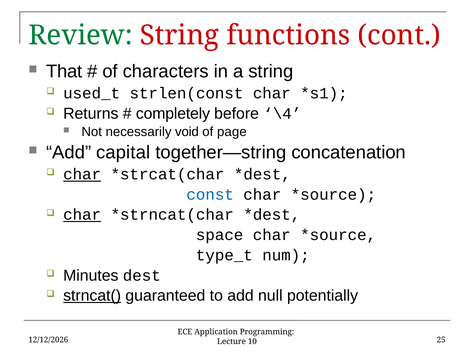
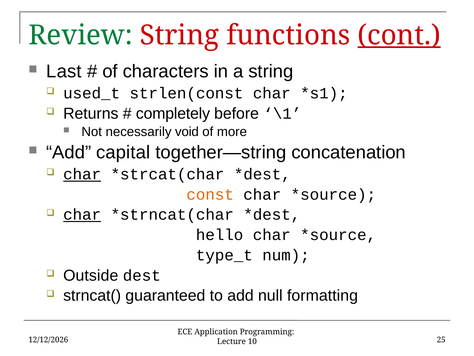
cont underline: none -> present (399, 35)
That: That -> Last (64, 71)
\4: \4 -> \1 (282, 113)
page: page -> more (232, 132)
const colour: blue -> orange (210, 194)
space: space -> hello (220, 235)
Minutes: Minutes -> Outside (91, 275)
strncat( underline: present -> none (92, 295)
potentially: potentially -> formatting (322, 295)
